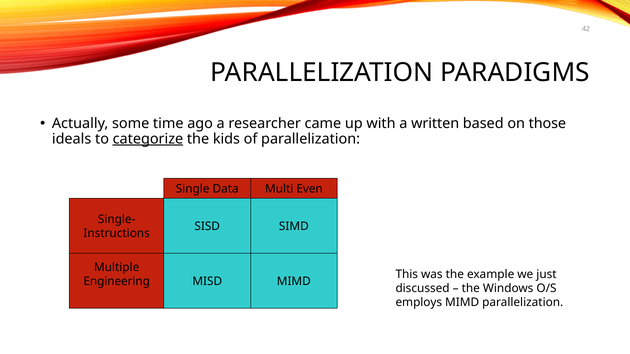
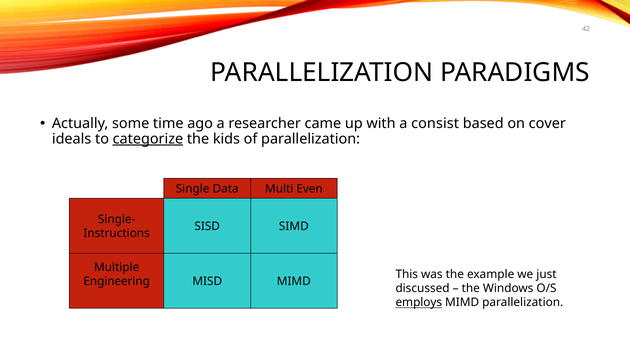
written: written -> consist (435, 123)
those: those -> cover (547, 123)
employs underline: none -> present (419, 303)
